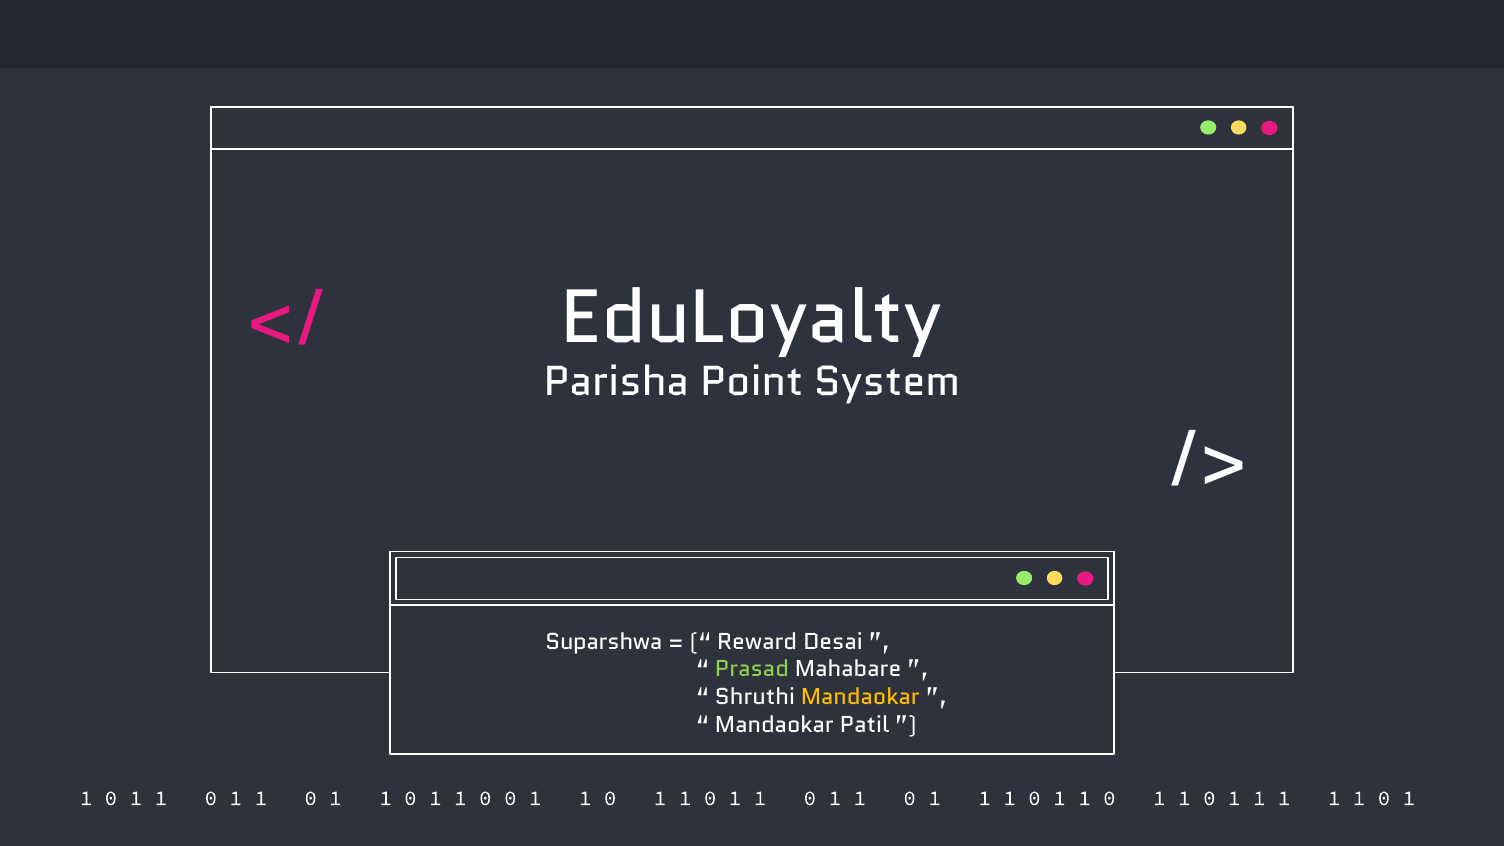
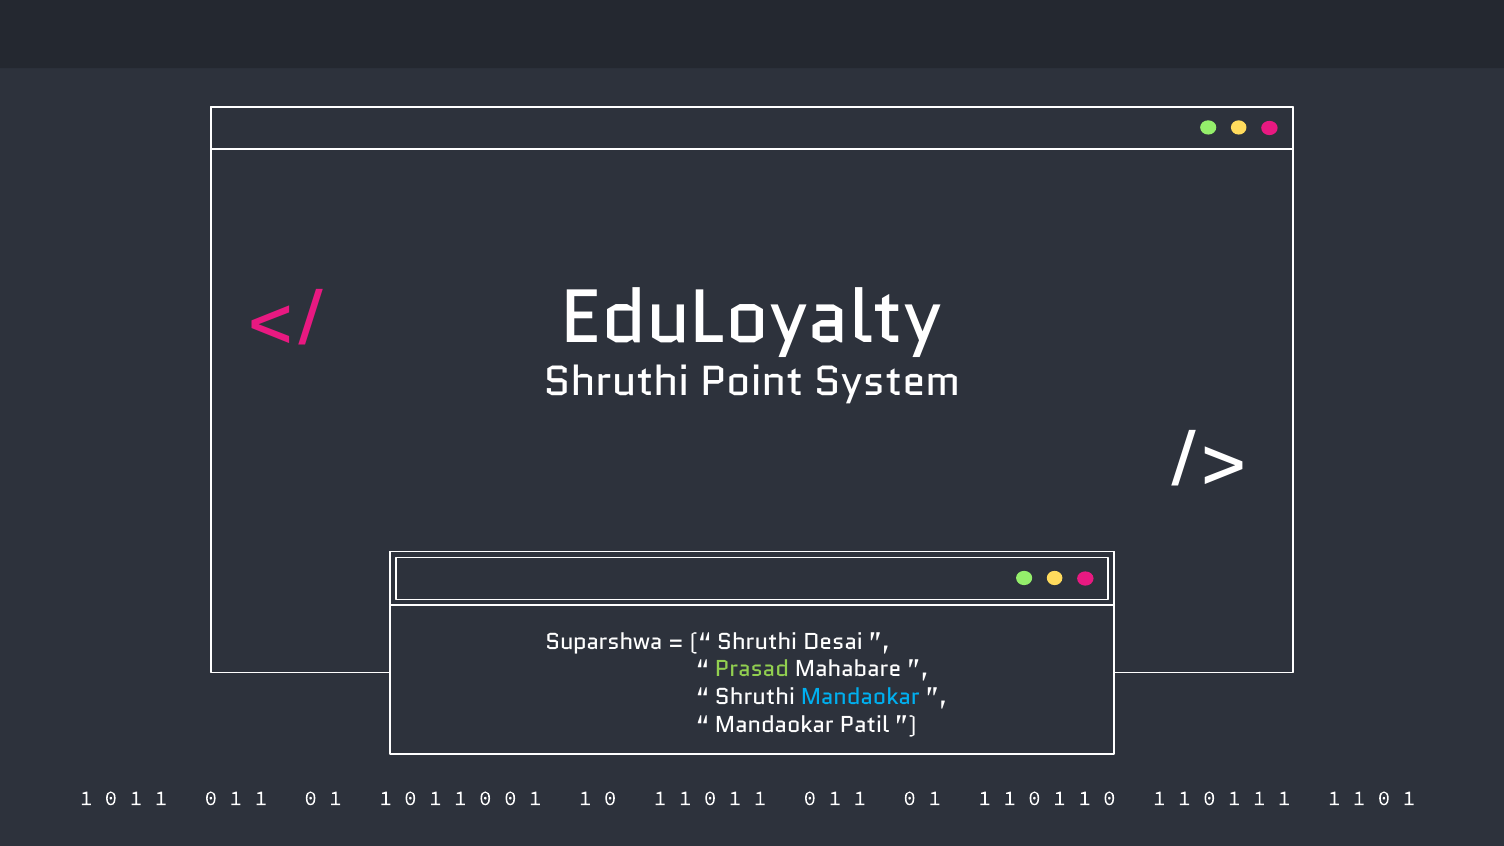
Parisha: Parisha -> Shruthi (616, 382)
Reward: Reward -> Shruthi (757, 642)
Mandaokar colour: yellow -> light blue (860, 697)
